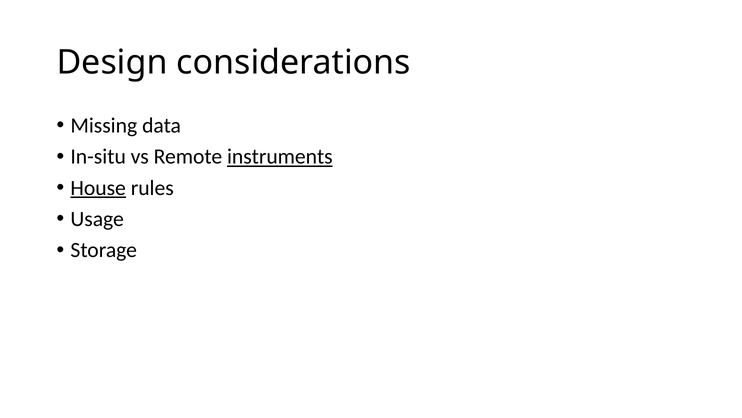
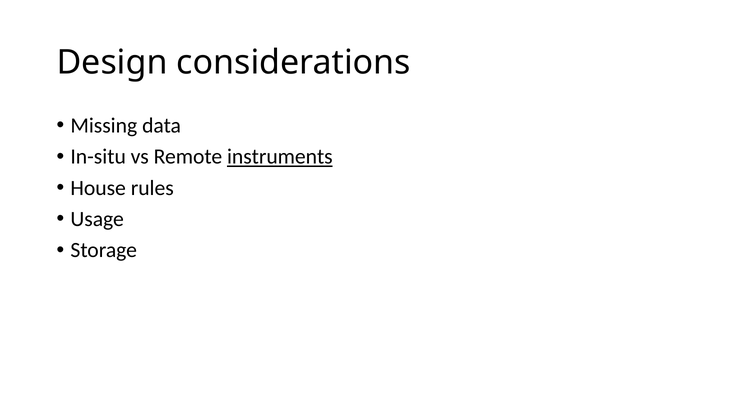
House underline: present -> none (98, 188)
